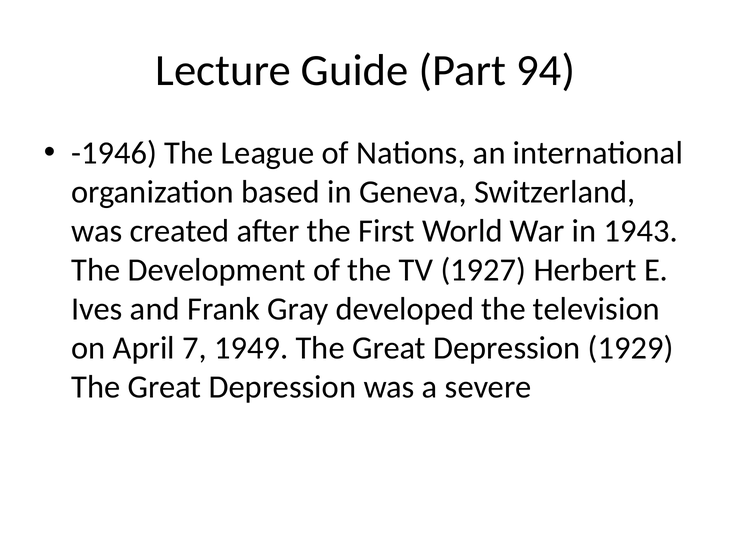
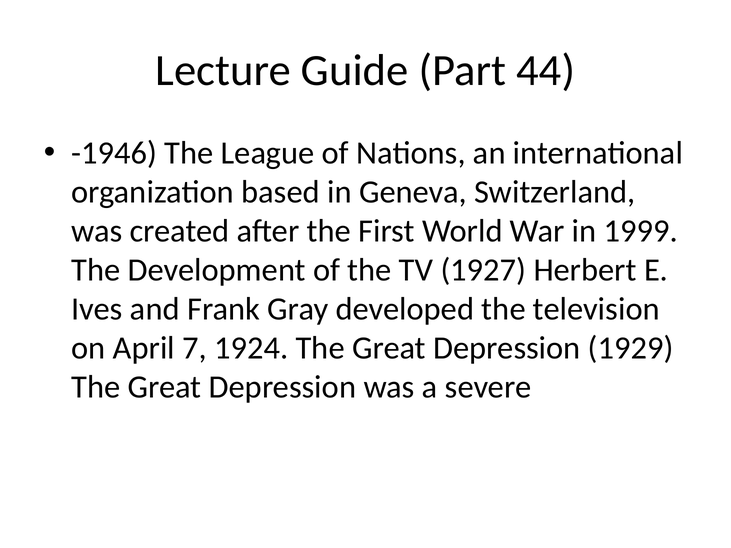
94: 94 -> 44 (546, 71)
1943: 1943 -> 1999 (641, 231)
1949: 1949 -> 1924 (251, 348)
